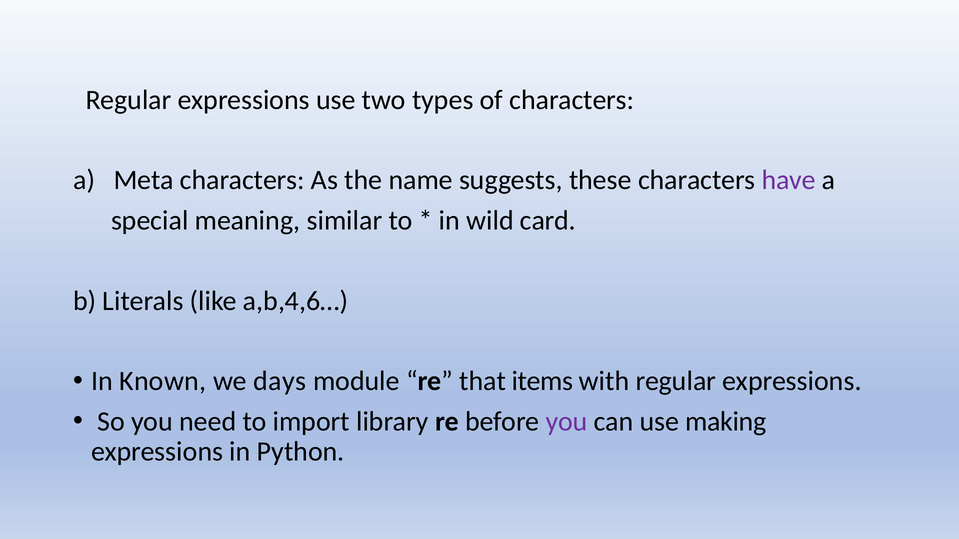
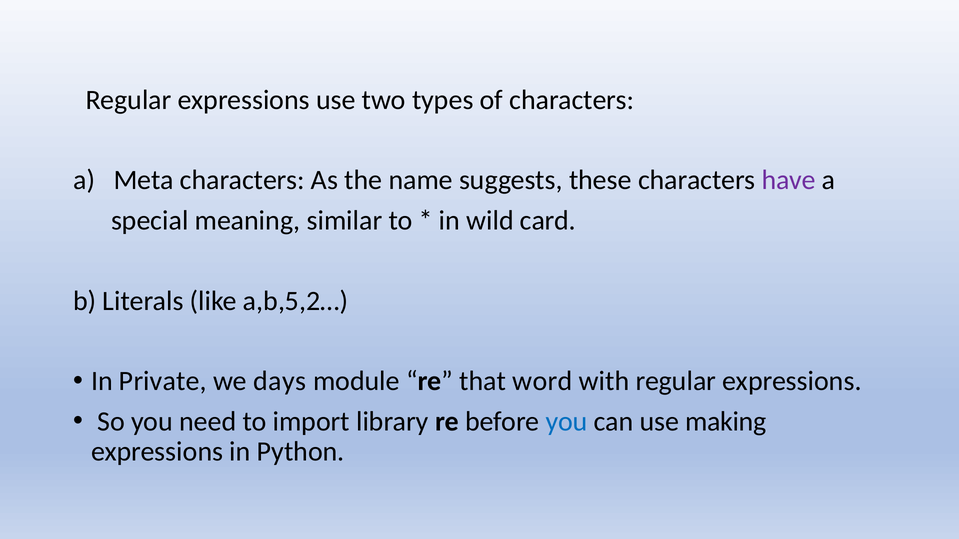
a,b,4,6…: a,b,4,6… -> a,b,5,2… (296, 301)
Known: Known -> Private (163, 381)
items: items -> word (542, 381)
you colour: purple -> blue (567, 422)
